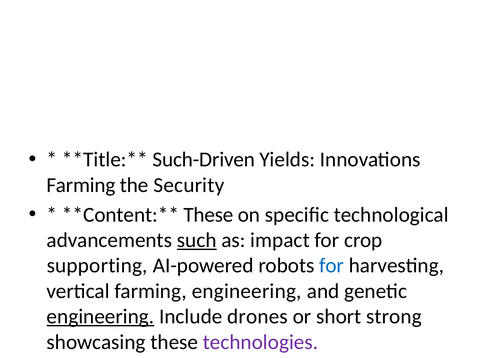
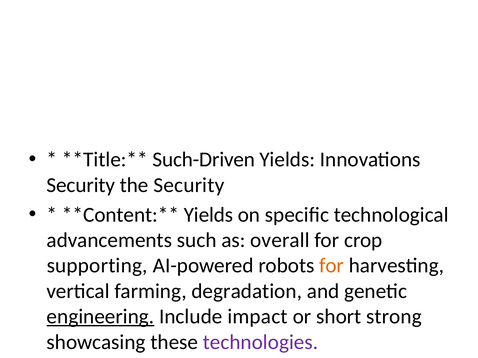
Farming: Farming -> Security (81, 185)
These: These -> Yields (208, 215)
such underline: present -> none (197, 241)
impact: impact -> overall (280, 241)
for colour: blue -> orange (332, 266)
farming engineering: engineering -> degradation (247, 292)
drones: drones -> impact (257, 317)
